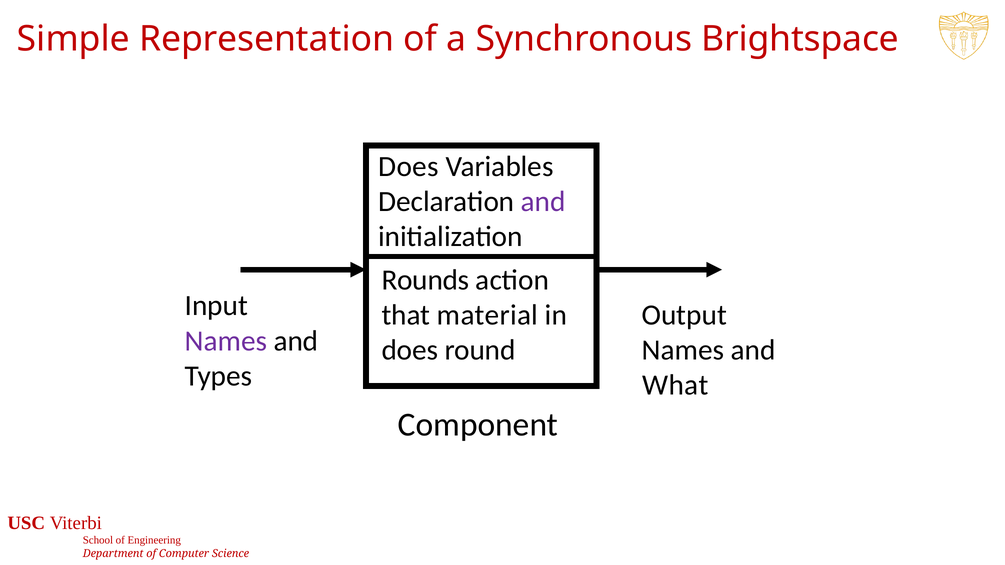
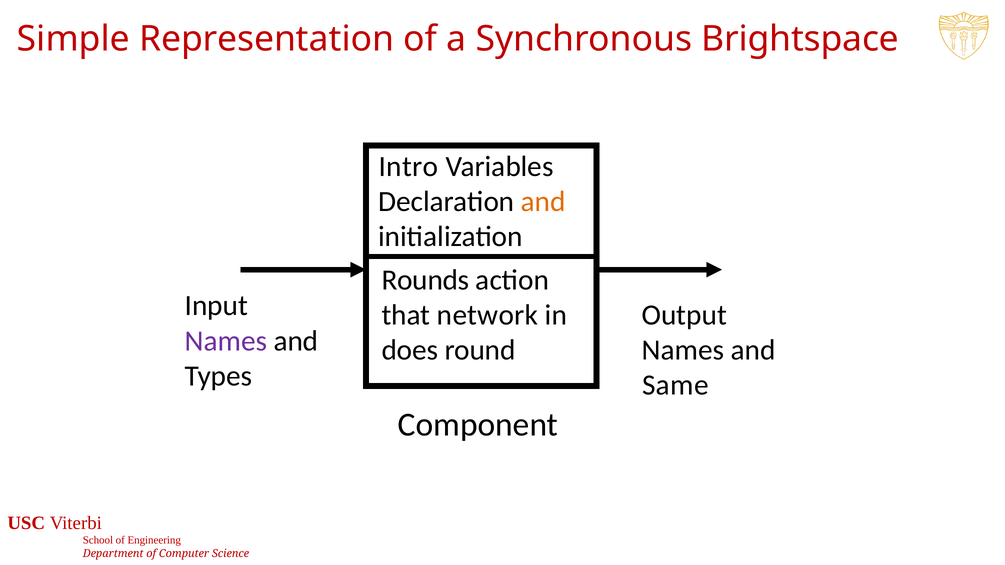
Does: Does -> Intro (408, 166)
and colour: purple -> orange (543, 202)
material: material -> network (487, 315)
What: What -> Same (675, 386)
